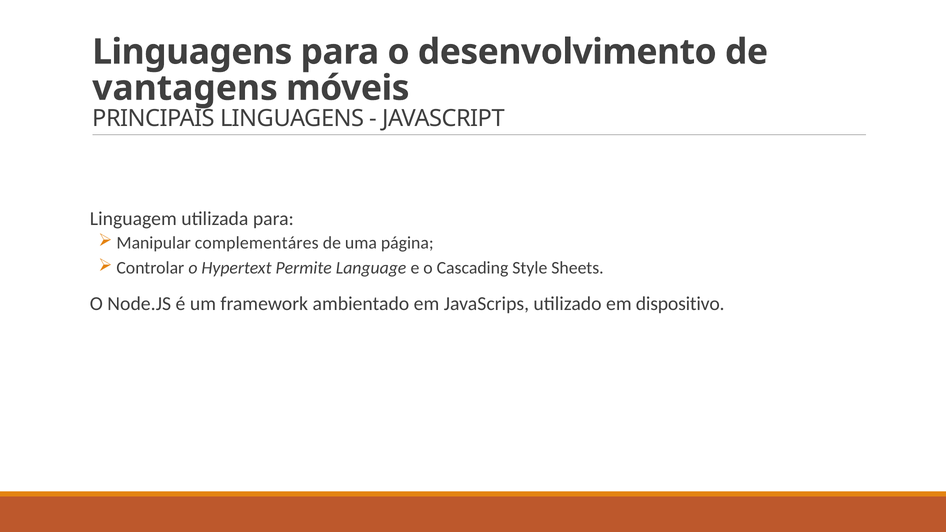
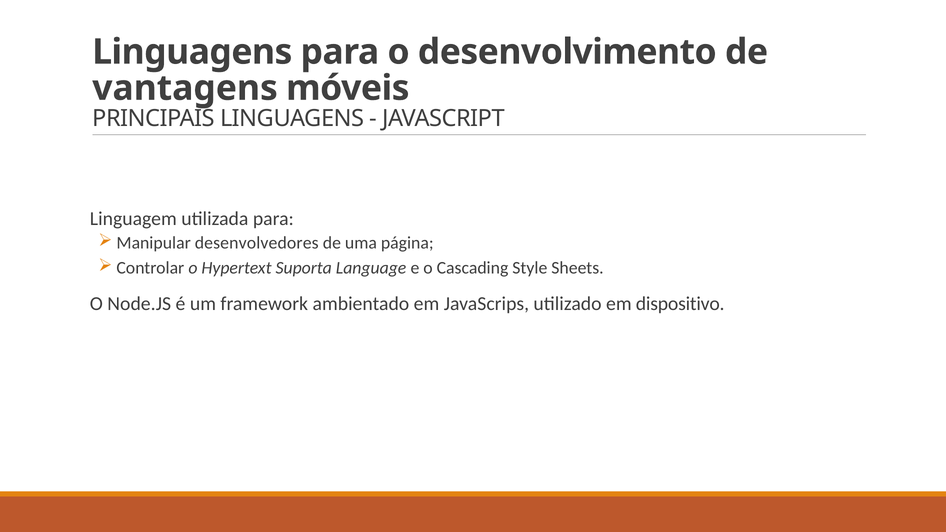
complementáres: complementáres -> desenvolvedores (257, 243)
Permite: Permite -> Suporta (304, 268)
